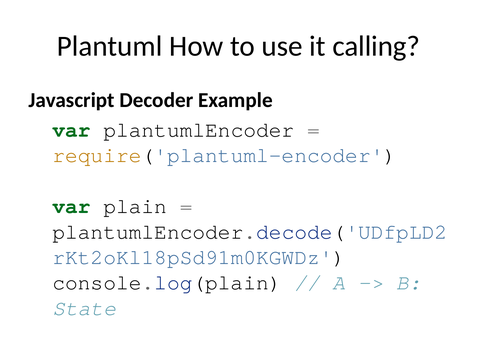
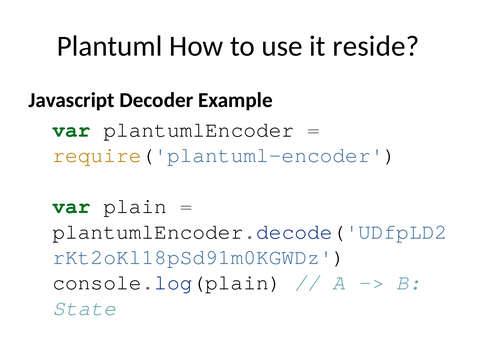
calling: calling -> reside (376, 46)
